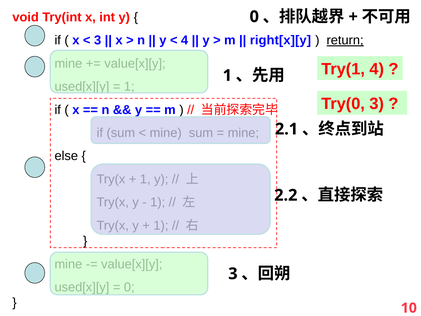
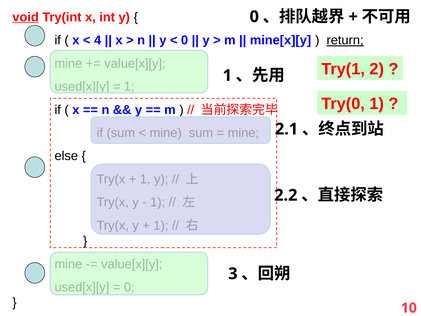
void underline: none -> present (26, 17)
3: 3 -> 4 (98, 40)
4: 4 -> 0 (185, 40)
right[x][y: right[x][y -> mine[x][y (281, 40)
Try(1 4: 4 -> 2 (377, 69)
Try(0 3: 3 -> 1 (377, 104)
